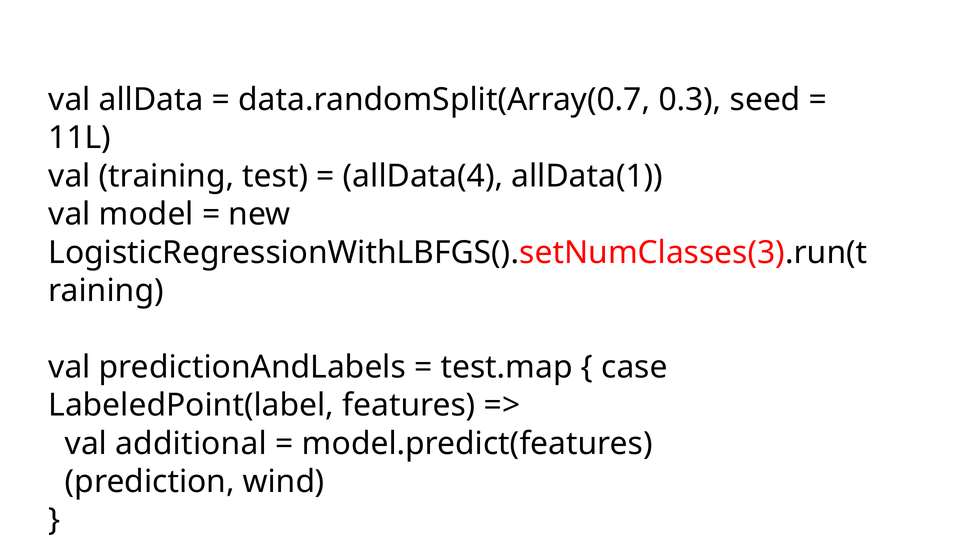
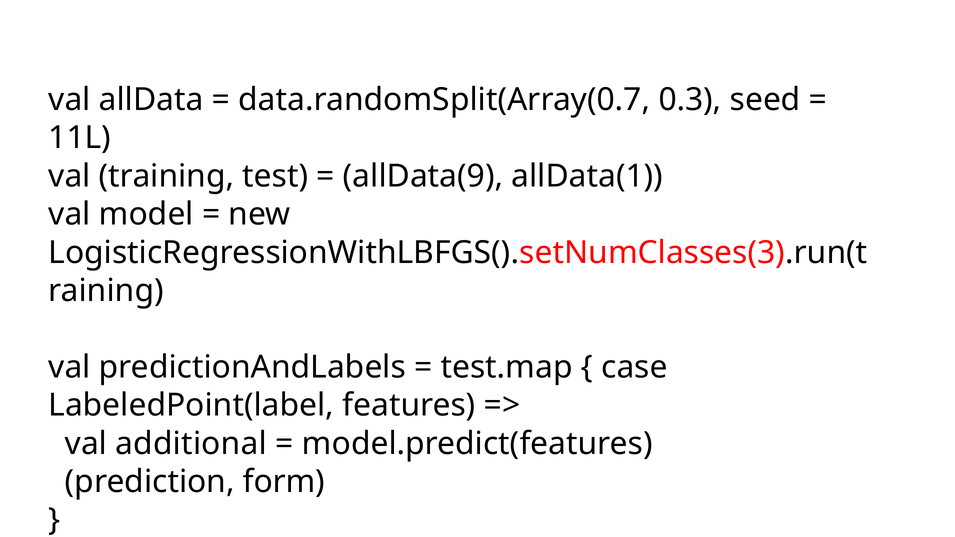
allData(4: allData(4 -> allData(9 (423, 176)
wind: wind -> form (284, 482)
